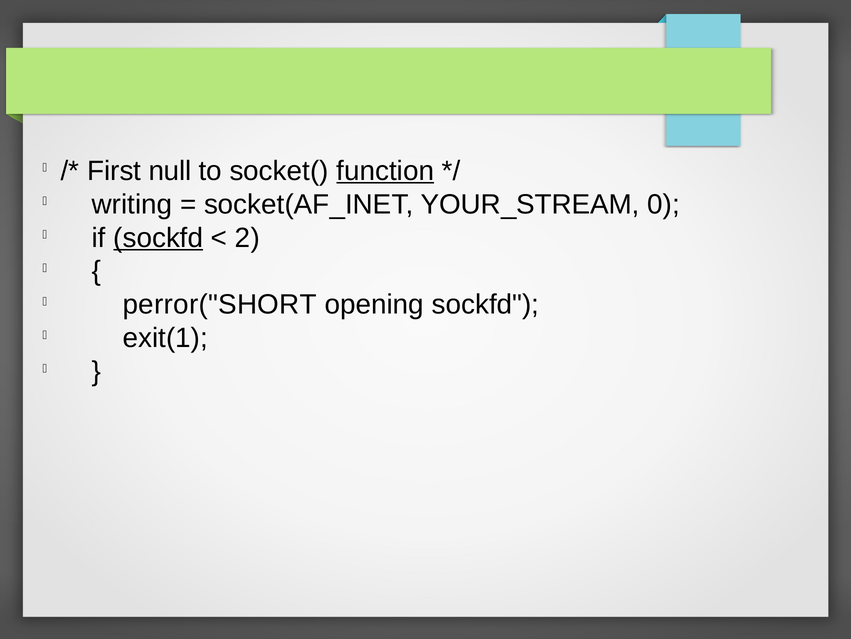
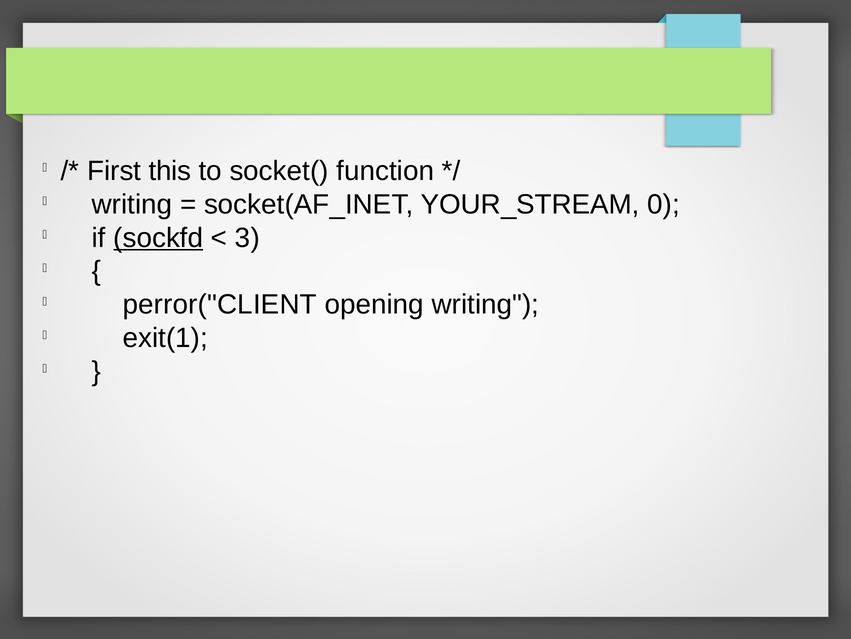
null: null -> this (170, 171)
function underline: present -> none (385, 171)
2: 2 -> 3 (247, 237)
perror("SHORT: perror("SHORT -> perror("CLIENT (220, 304)
opening sockfd: sockfd -> writing (485, 304)
